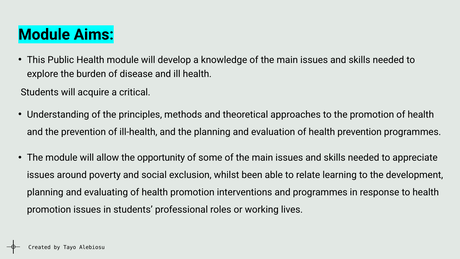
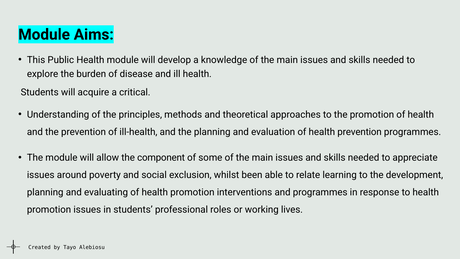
opportunity: opportunity -> component (161, 158)
